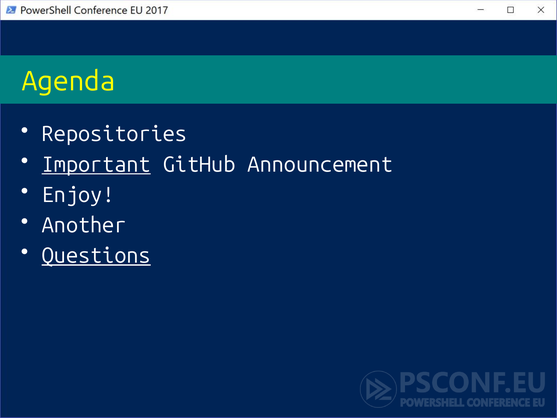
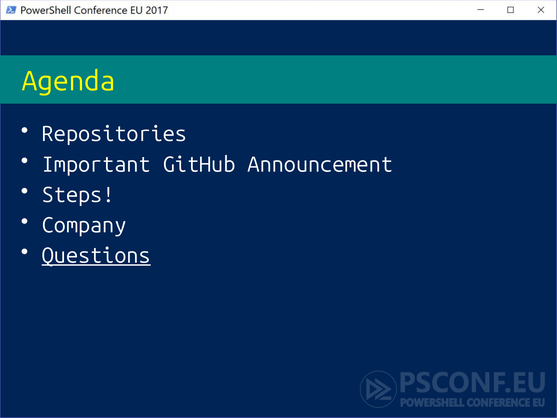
Important underline: present -> none (96, 164)
Enjoy: Enjoy -> Steps (78, 195)
Another: Another -> Company (84, 225)
